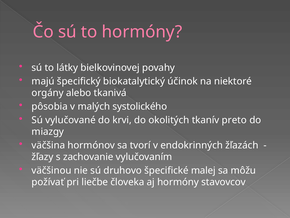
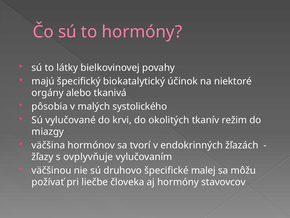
preto: preto -> režim (234, 120)
zachovanie: zachovanie -> ovplyvňuje (88, 157)
